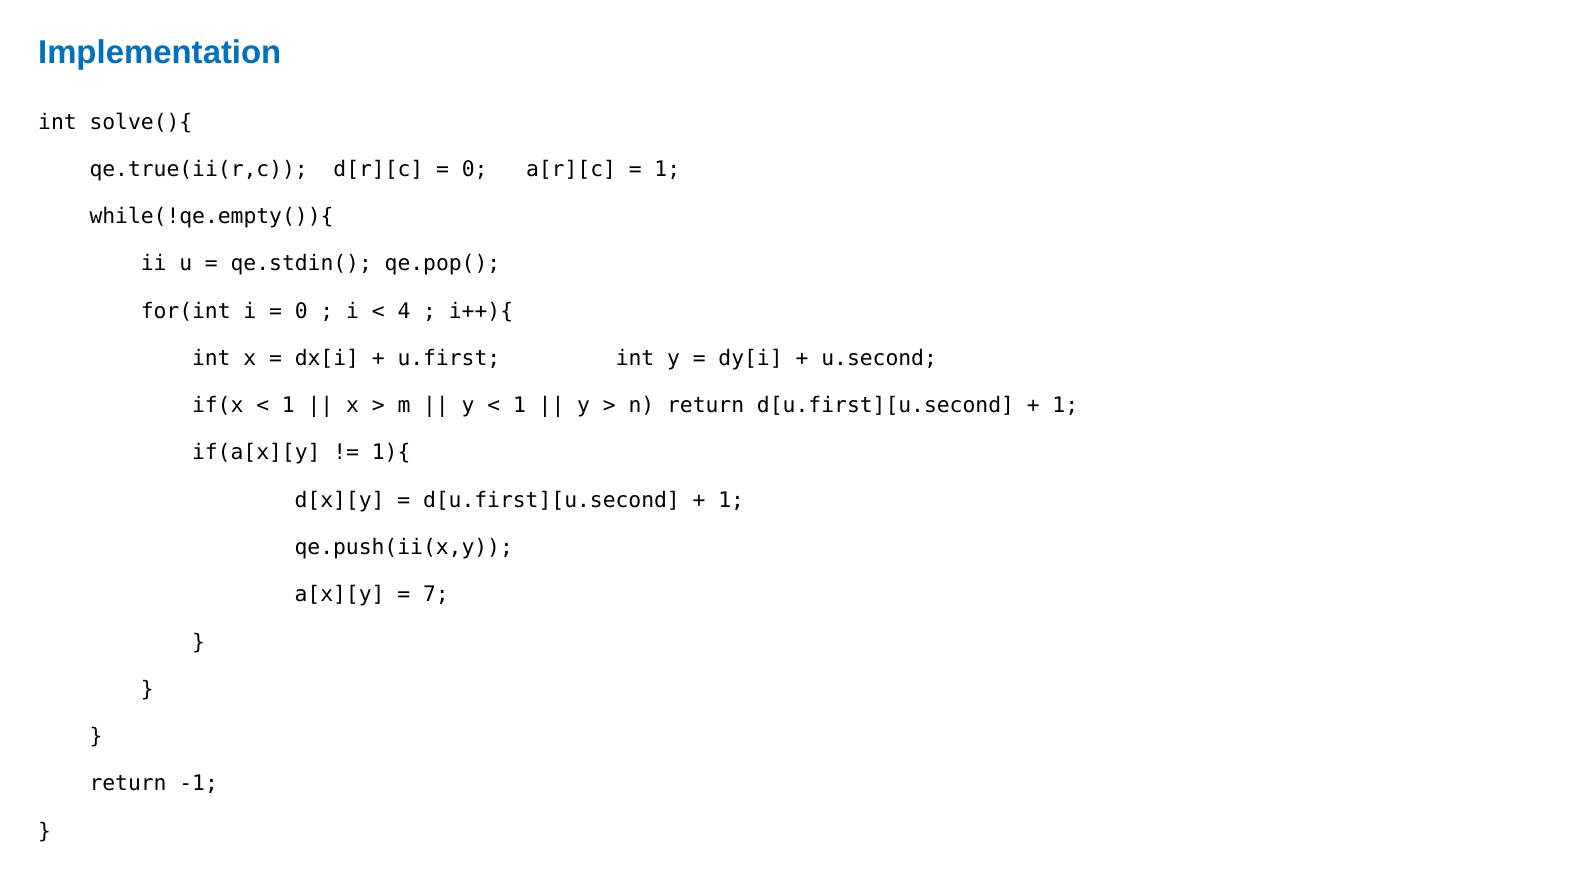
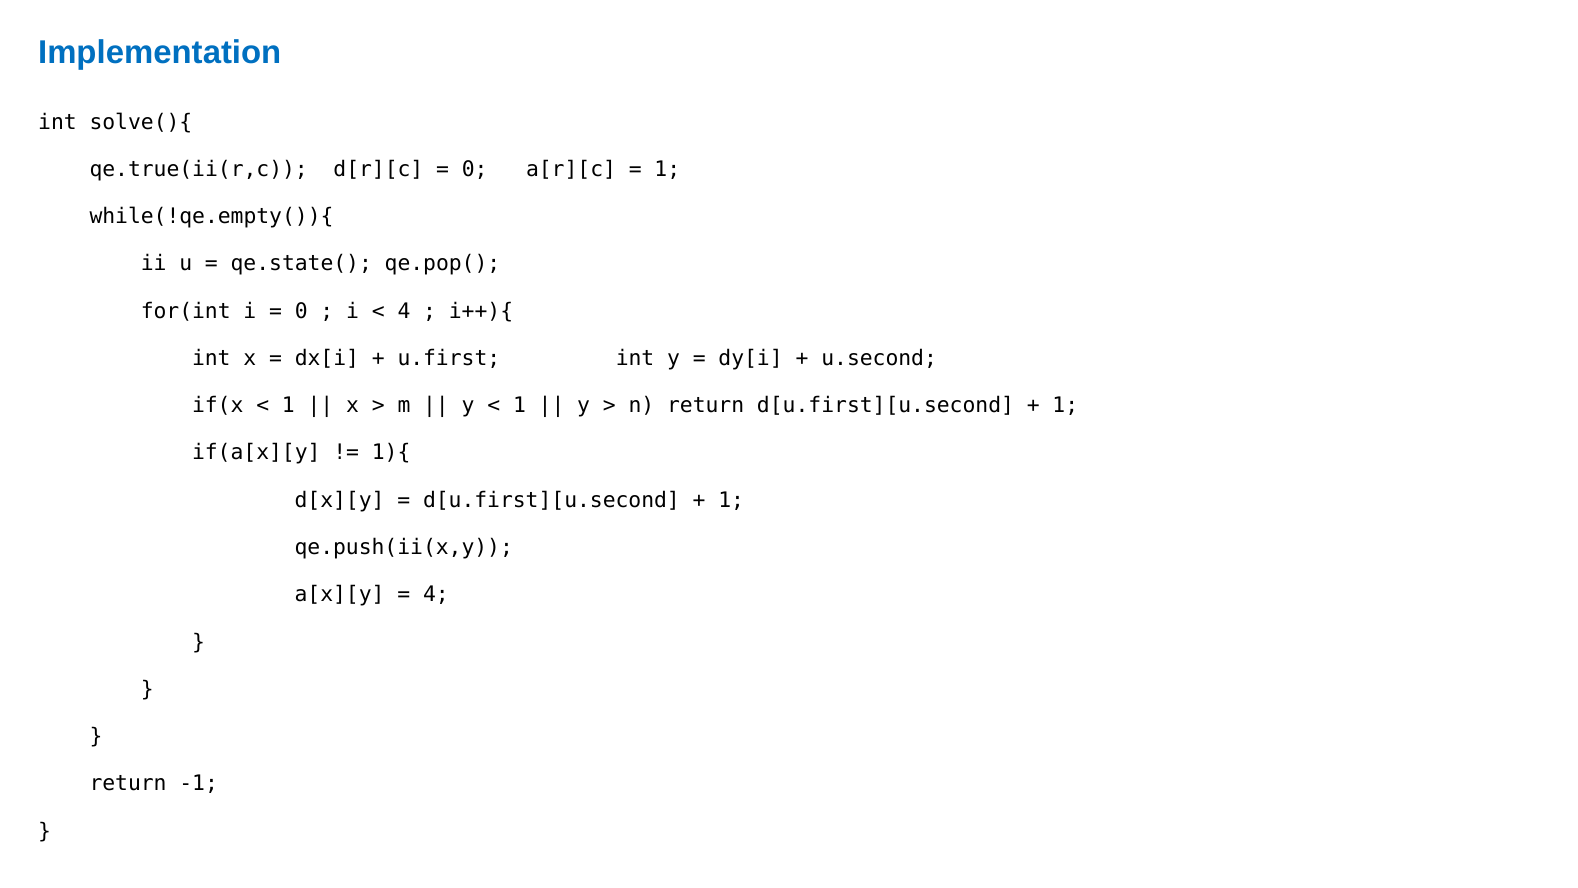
qe.stdin(: qe.stdin( -> qe.state( (301, 264)
7: 7 -> 4 (436, 594)
